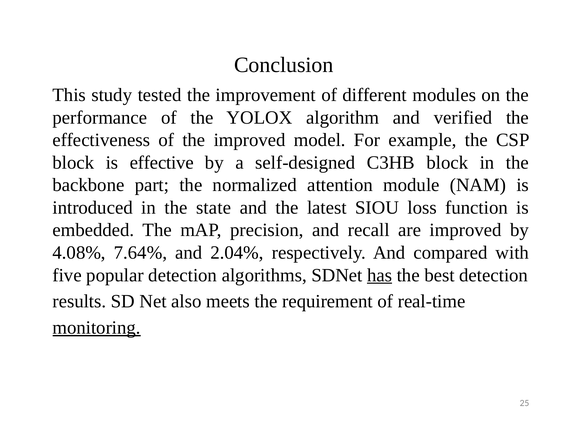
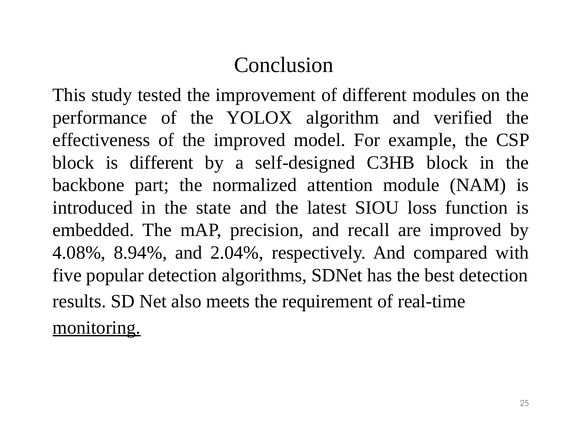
is effective: effective -> different (162, 163)
7.64%: 7.64% -> 8.94% (140, 253)
has underline: present -> none (380, 275)
